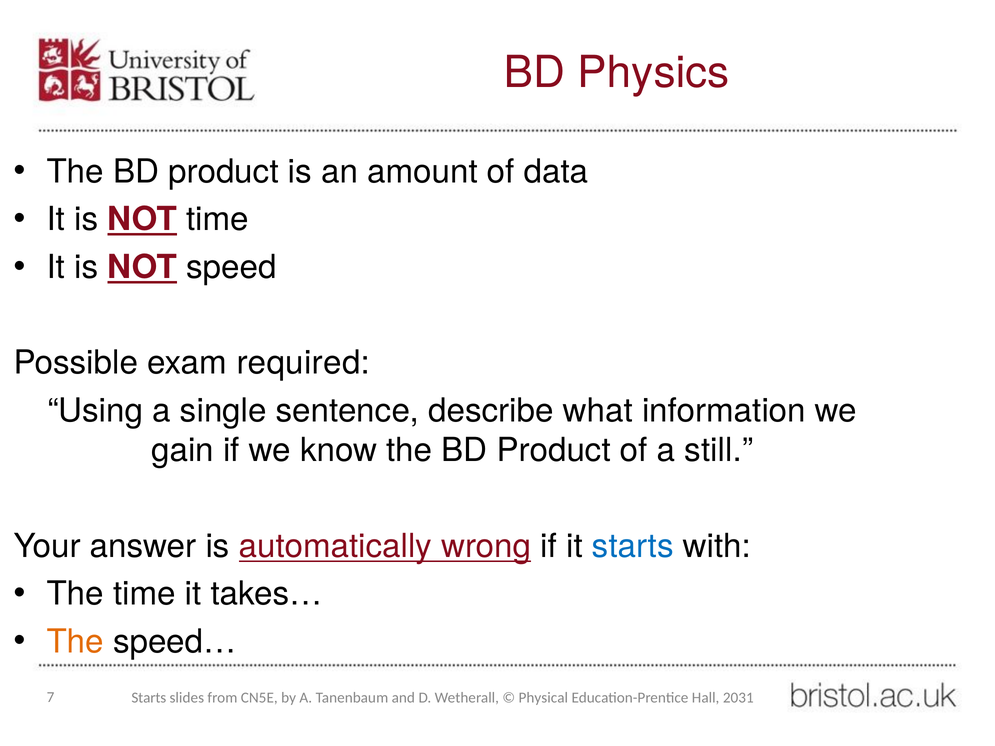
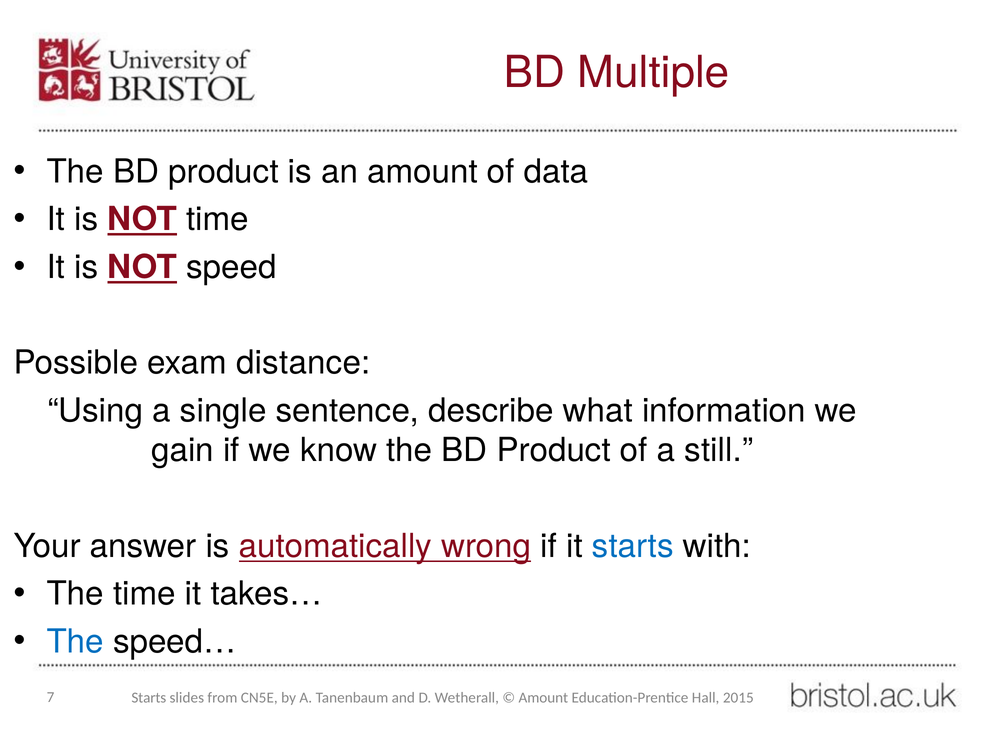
Physics: Physics -> Multiple (653, 73)
required: required -> distance (303, 363)
The colour: orange -> blue (75, 642)
Physical: Physical -> Amount (543, 698)
2031: 2031 -> 2015 (738, 698)
